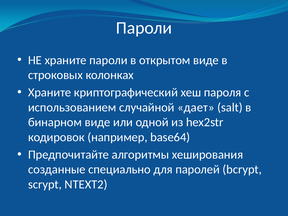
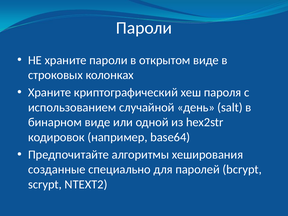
дает: дает -> день (196, 107)
